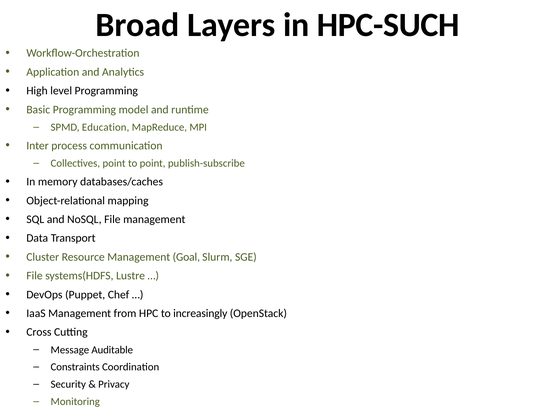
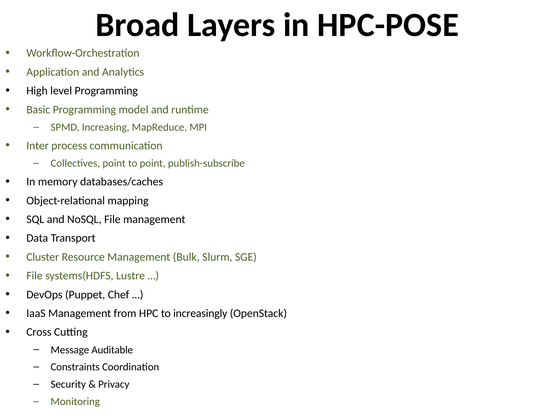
HPC-SUCH: HPC-SUCH -> HPC-POSE (388, 25)
Education: Education -> Increasing (106, 127)
Goal: Goal -> Bulk (186, 257)
